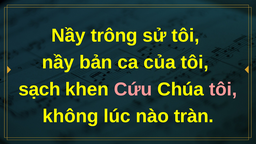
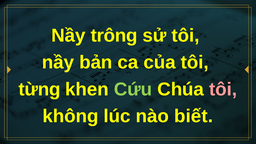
sạch: sạch -> từng (39, 89)
Cứu colour: pink -> light green (133, 89)
tràn: tràn -> biết (194, 116)
